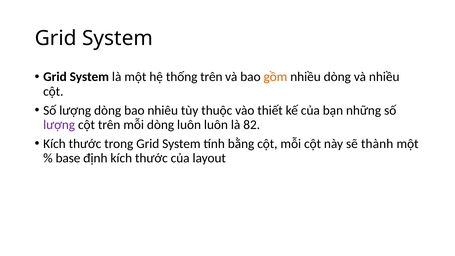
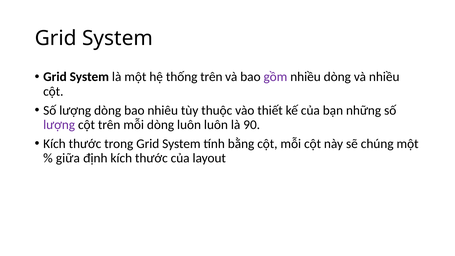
gồm colour: orange -> purple (275, 77)
82: 82 -> 90 (252, 125)
thành: thành -> chúng (377, 144)
base: base -> giữa (68, 158)
